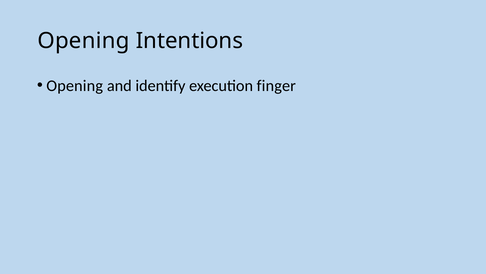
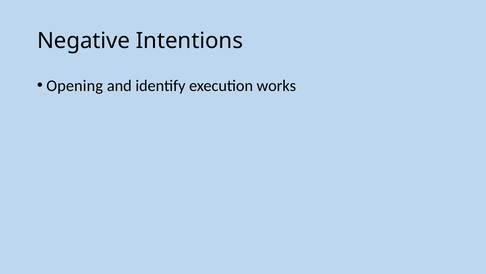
Opening: Opening -> Negative (84, 41)
finger: finger -> works (276, 85)
